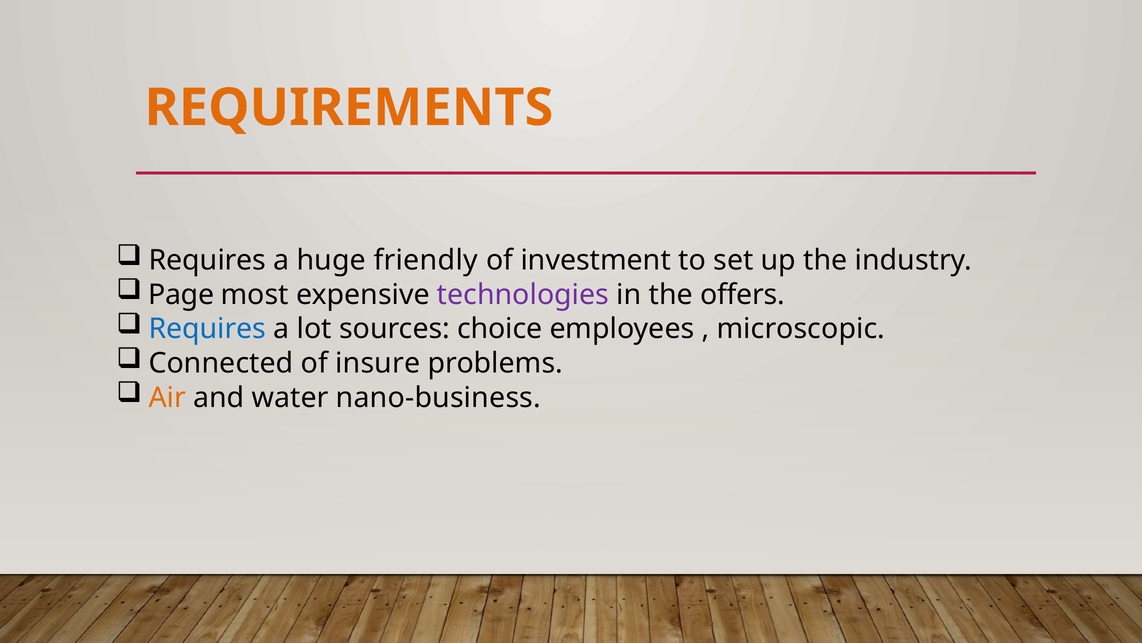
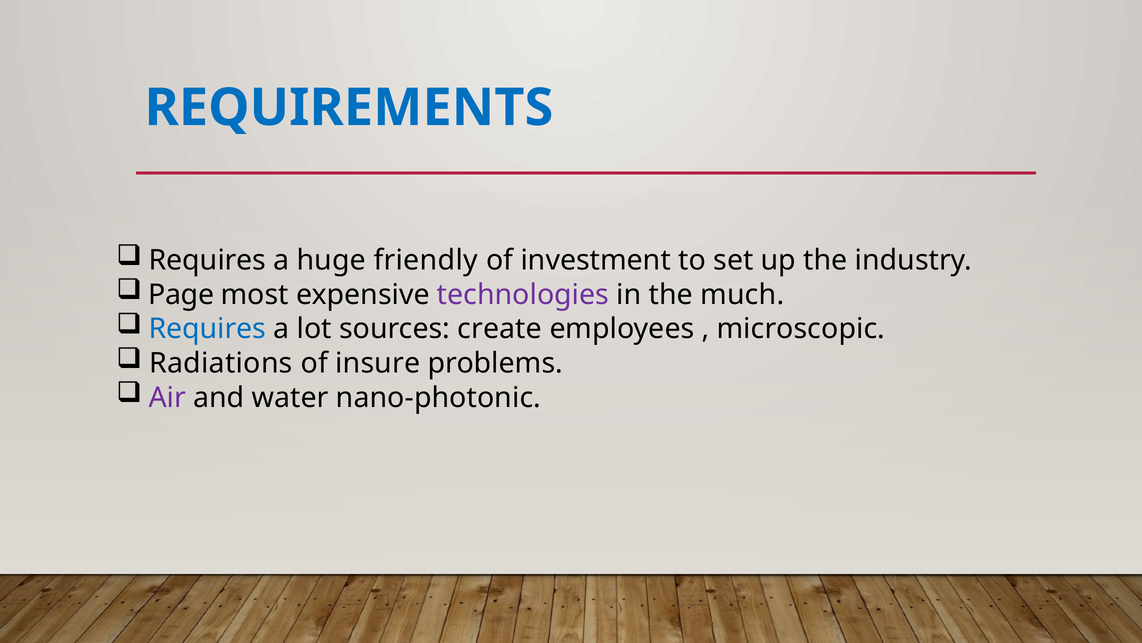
REQUIREMENTS colour: orange -> blue (349, 108)
offers: offers -> much (742, 294)
choice: choice -> create (500, 329)
Connected: Connected -> Radiations (221, 363)
Air colour: orange -> purple (167, 397)
nano-business: nano-business -> nano-photonic (438, 397)
